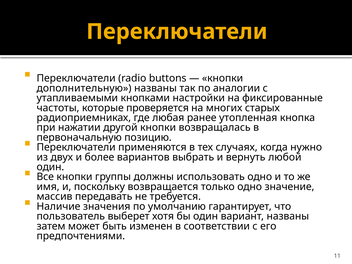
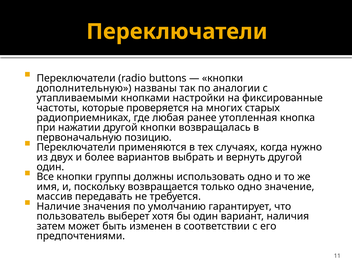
вернуть любой: любой -> другой (285, 157)
вариант названы: названы -> наличия (288, 216)
